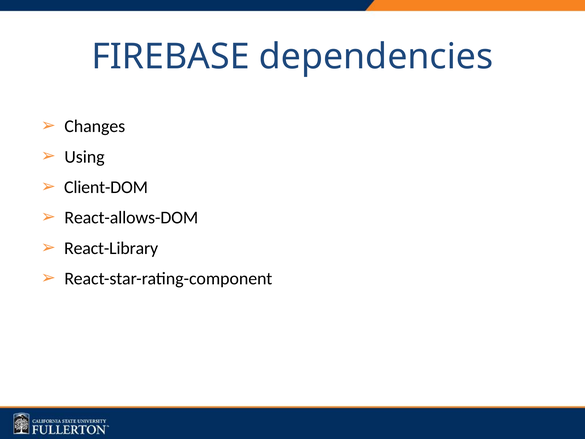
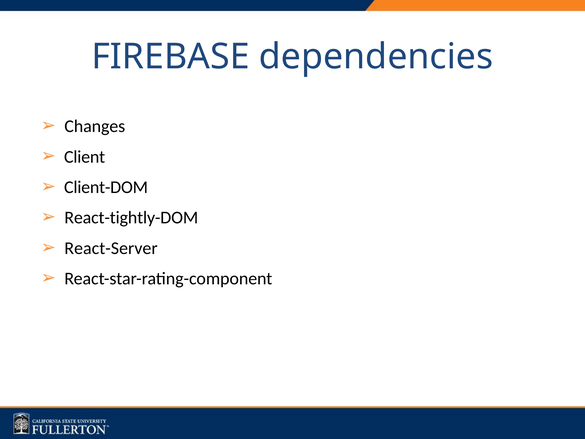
Using: Using -> Client (85, 157)
React-allows-DOM: React-allows-DOM -> React-tightly-DOM (131, 218)
React-Library: React-Library -> React-Server (111, 248)
